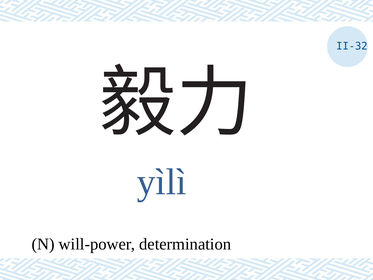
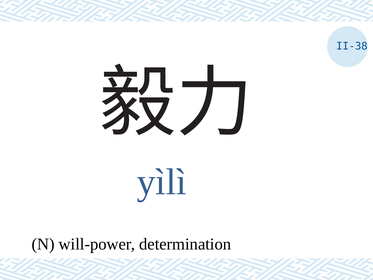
II-32: II-32 -> II-38 (352, 46)
